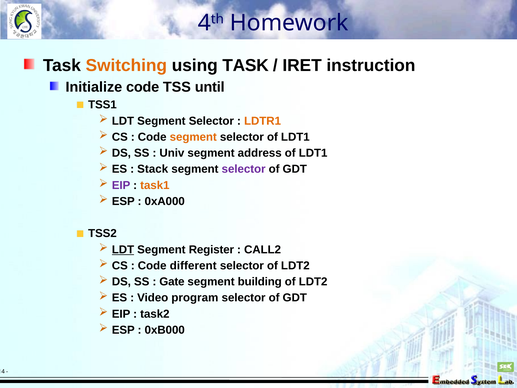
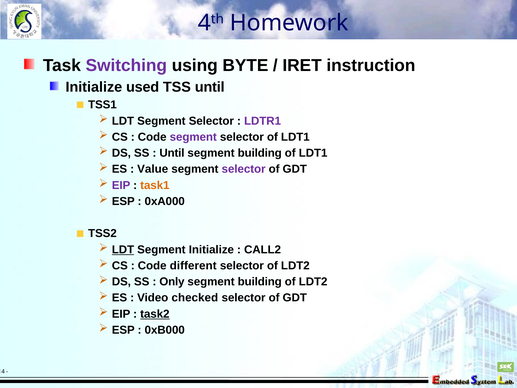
Switching colour: orange -> purple (126, 65)
using TASK: TASK -> BYTE (245, 65)
Initialize code: code -> used (143, 87)
LDTR1 colour: orange -> purple (263, 121)
segment colour: orange -> purple (193, 137)
Univ: Univ -> Until (172, 153)
address: address -> building (260, 153)
Stack: Stack -> Value (153, 169)
Segment Register: Register -> Initialize (211, 249)
Gate: Gate -> Only (172, 282)
program: program -> checked (195, 298)
task2 underline: none -> present (155, 314)
